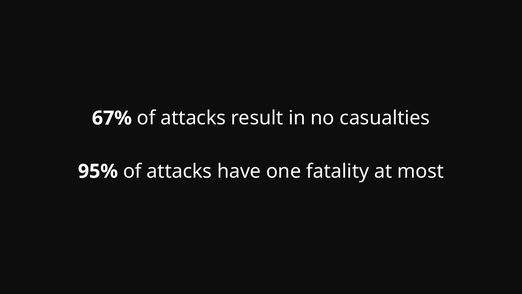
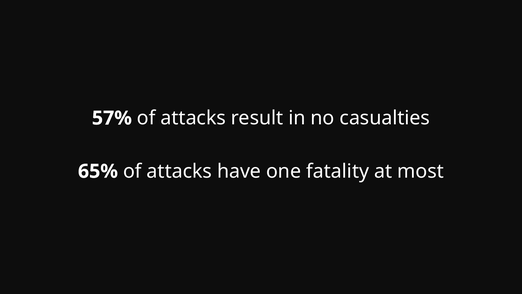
67%: 67% -> 57% (112, 118)
95%: 95% -> 65% (98, 171)
